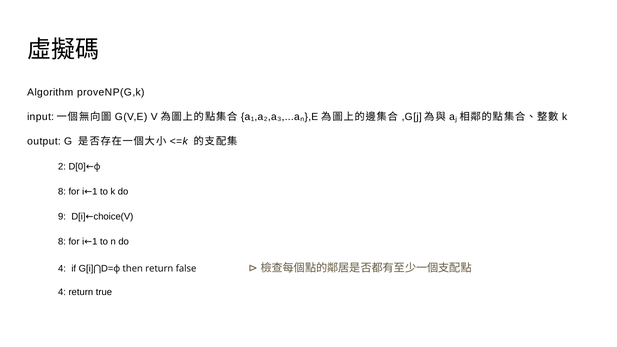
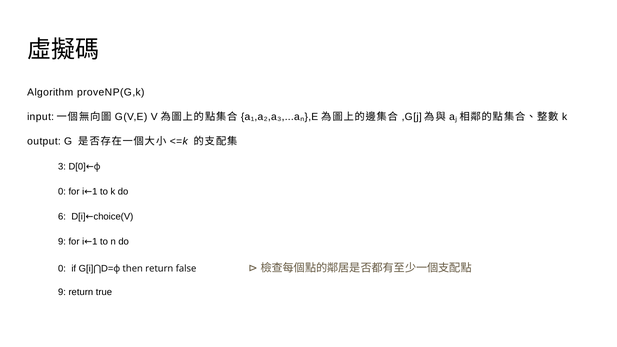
2: 2 -> 3 (62, 166)
8: 8 -> 0 (62, 192)
9: 9 -> 6 (62, 217)
8: 8 -> 9 (62, 242)
4: 4 -> 0 (62, 269)
4: 4 -> 9 (62, 292)
